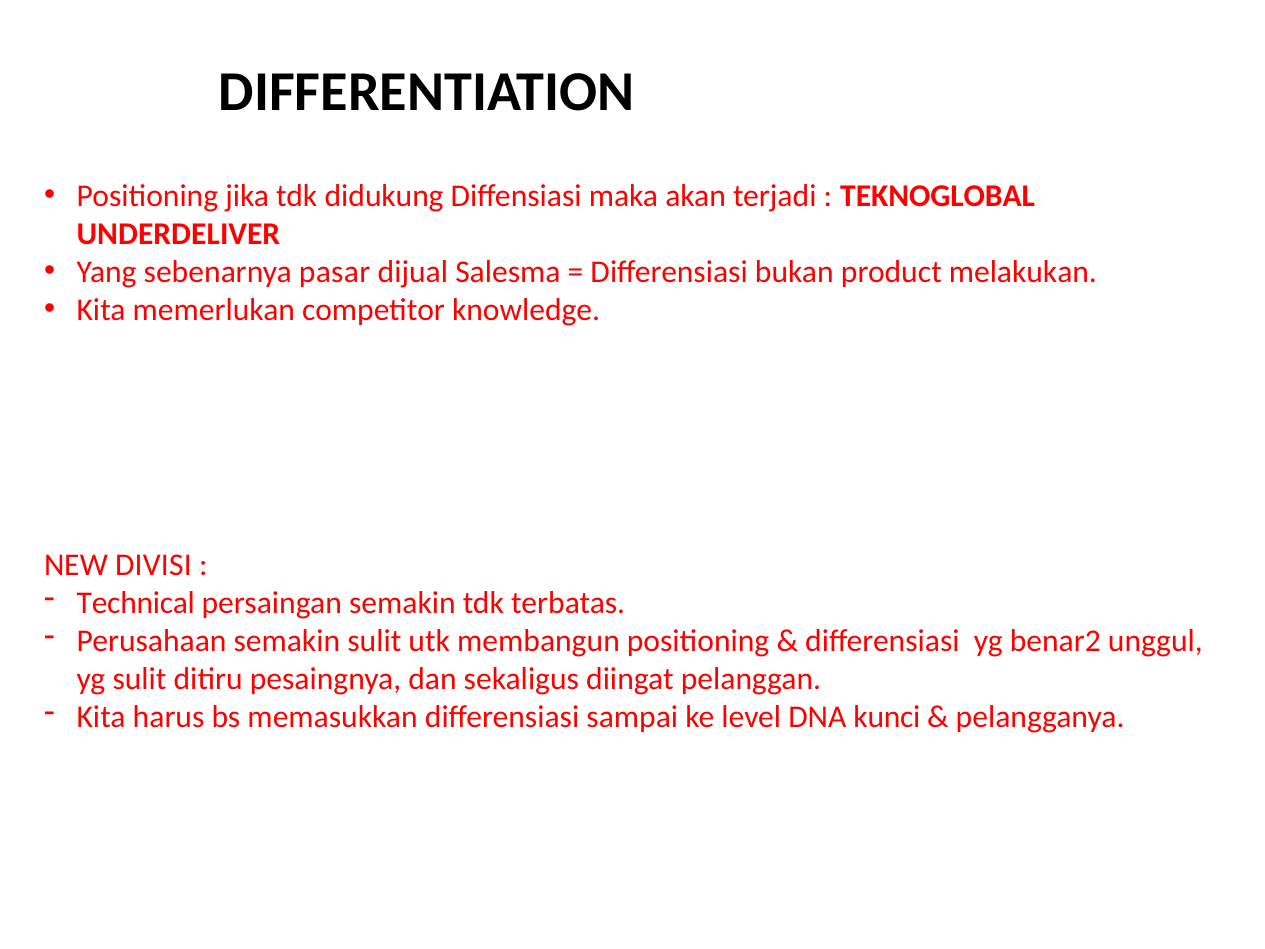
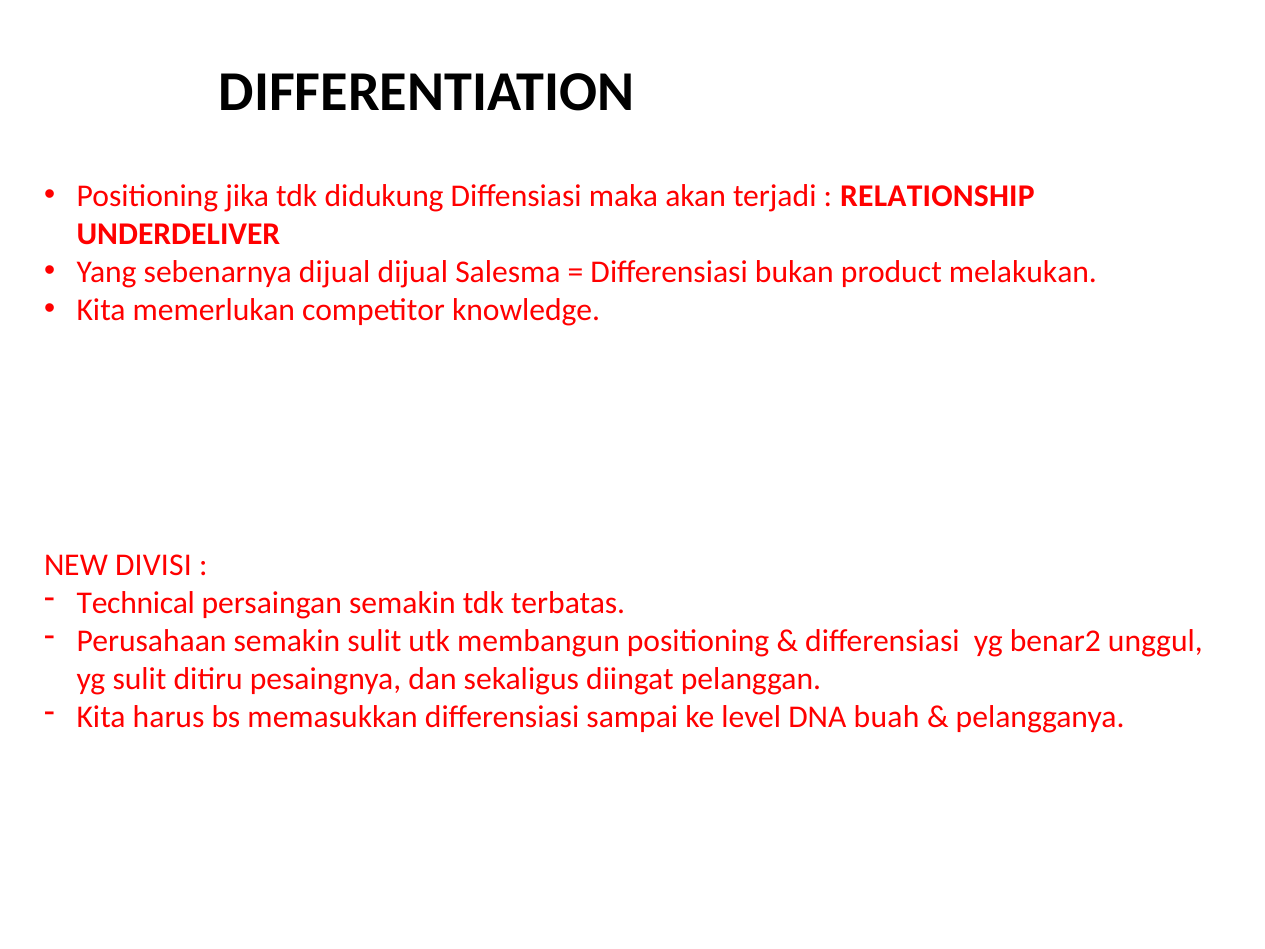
TEKNOGLOBAL: TEKNOGLOBAL -> RELATIONSHIP (937, 196)
sebenarnya pasar: pasar -> dijual (335, 272)
kunci: kunci -> buah (887, 717)
